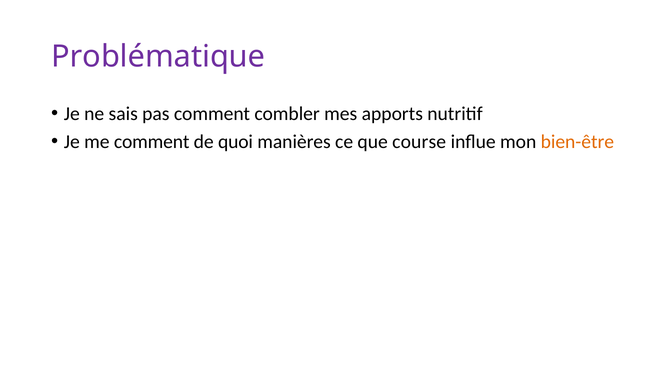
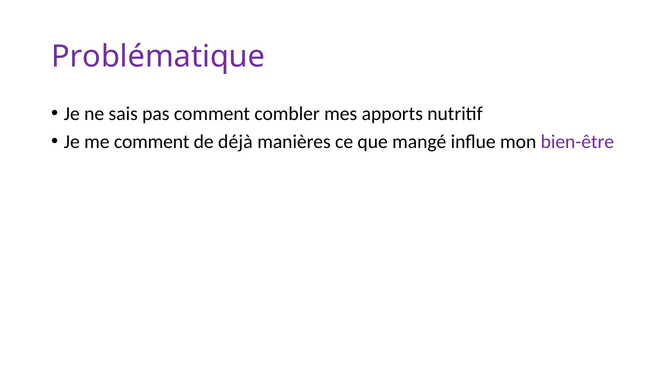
quoi: quoi -> déjà (235, 142)
course: course -> mangé (419, 142)
bien-être colour: orange -> purple (577, 142)
